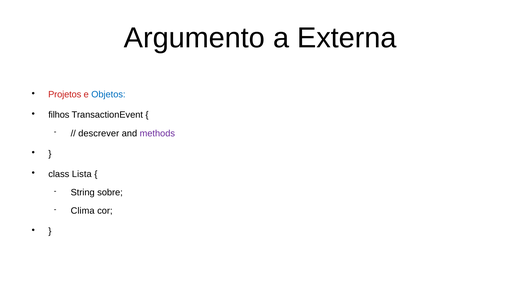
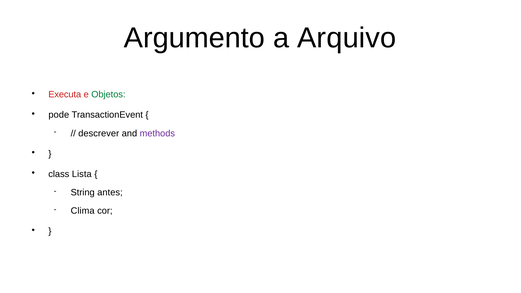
Externa: Externa -> Arquivo (347, 38)
Projetos: Projetos -> Executa (65, 95)
Objetos colour: blue -> green (108, 95)
filhos: filhos -> pode (59, 115)
sobre: sobre -> antes (110, 193)
